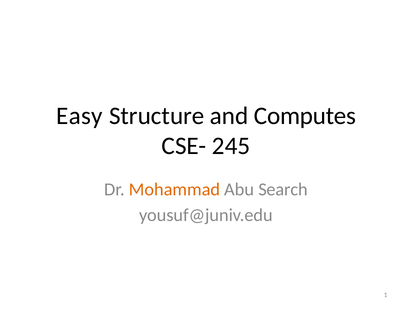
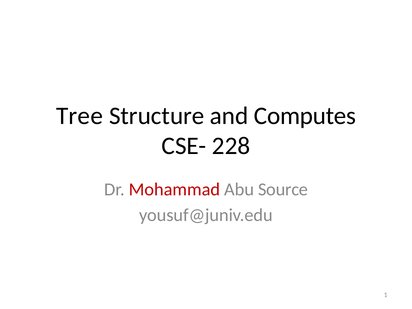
Easy: Easy -> Tree (79, 116)
245: 245 -> 228 (231, 146)
Mohammad colour: orange -> red (174, 189)
Search: Search -> Source (283, 189)
